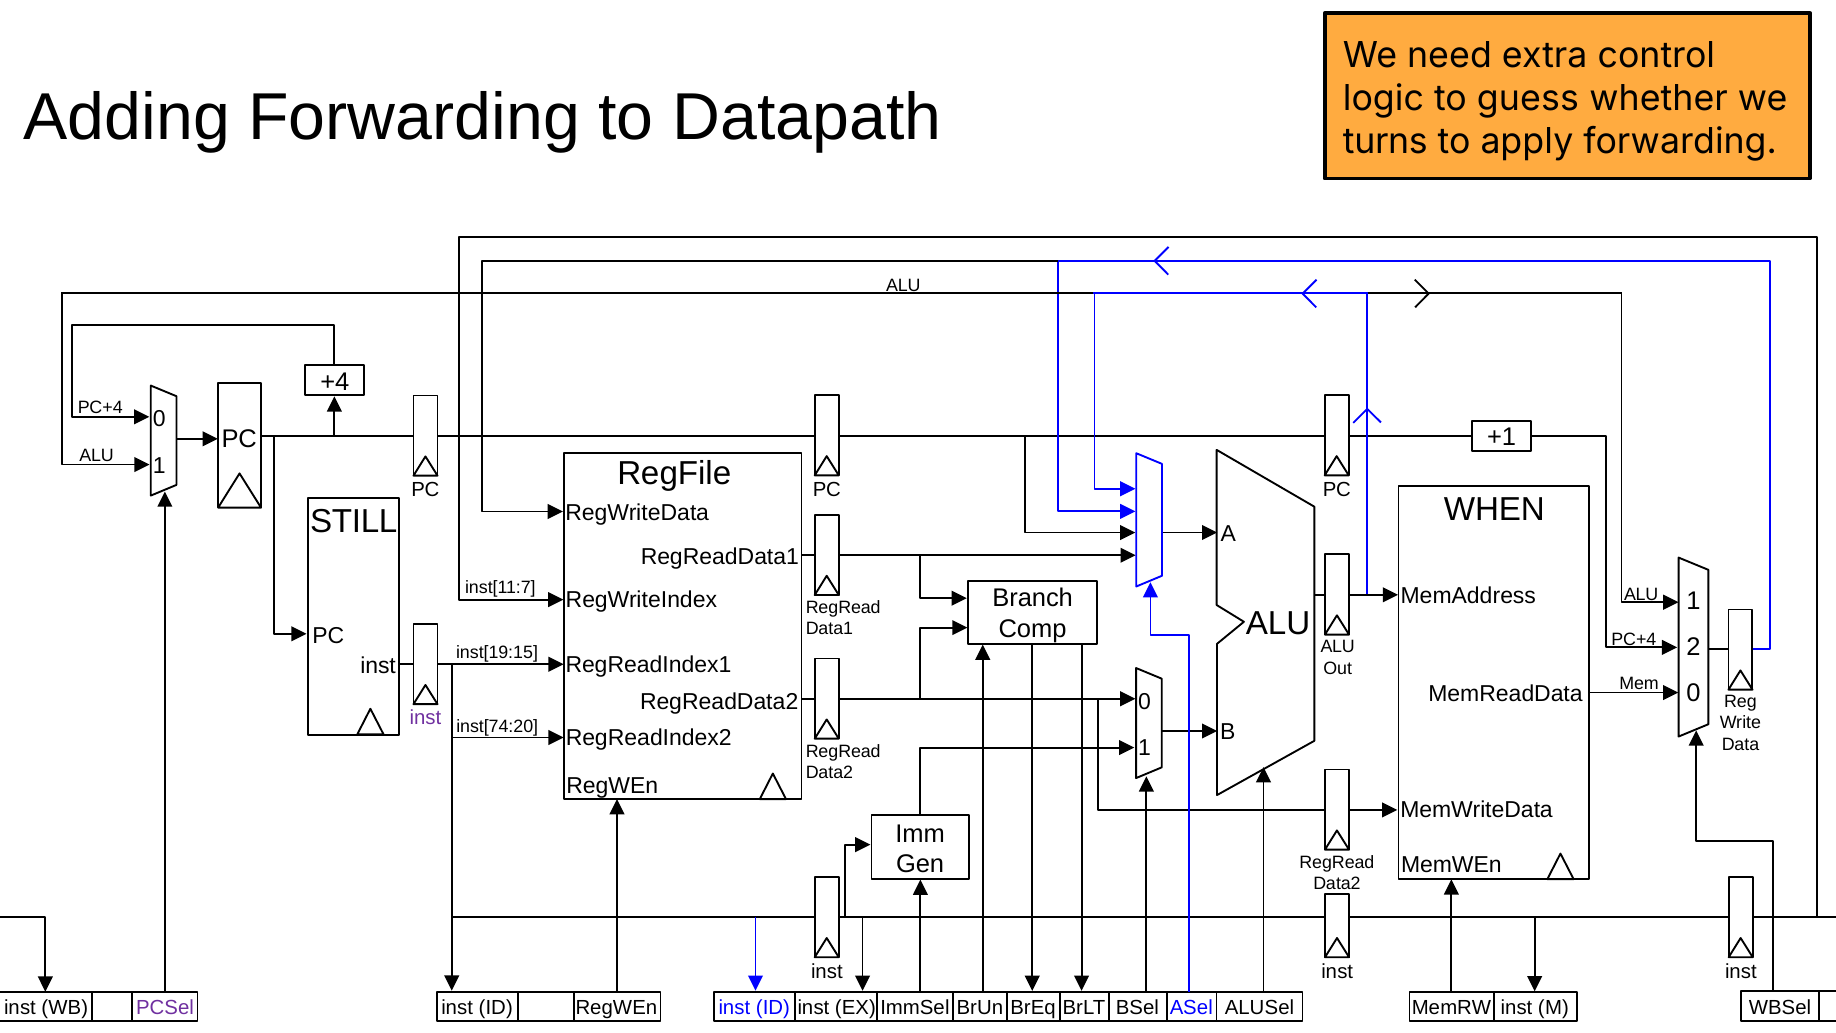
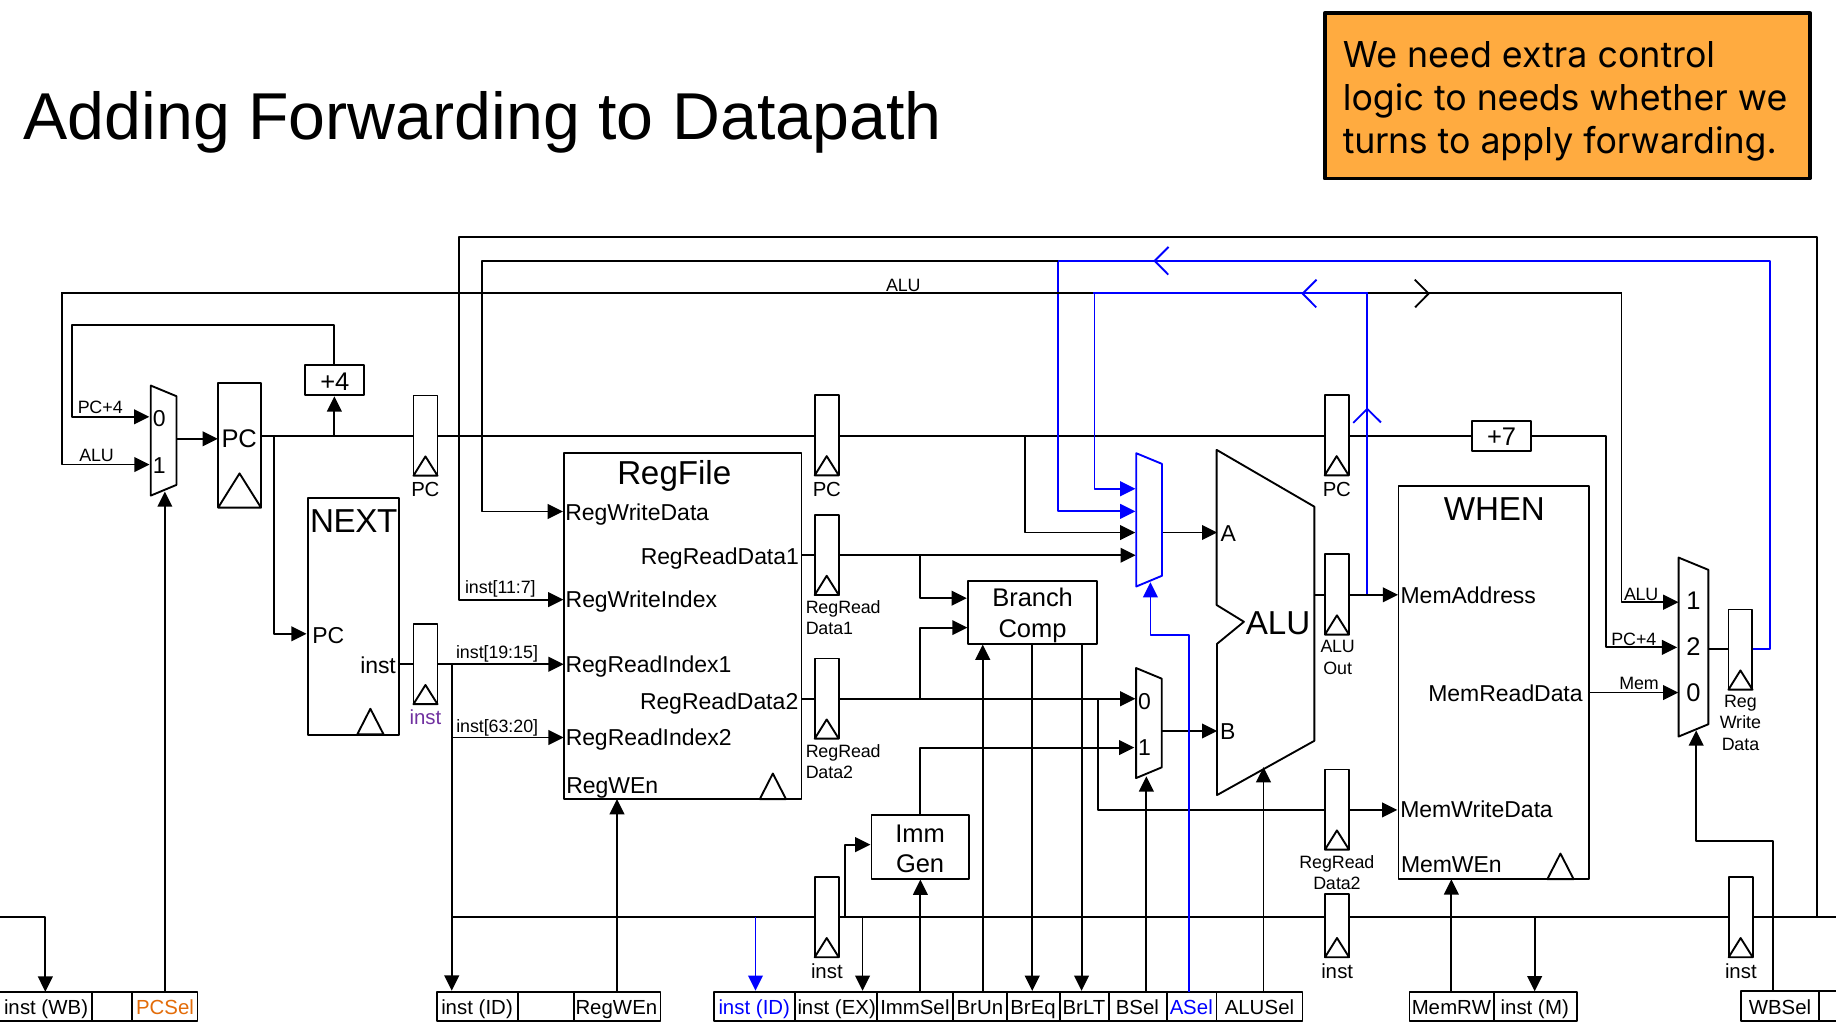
guess: guess -> needs (1528, 98)
+1: +1 -> +7 (1501, 437)
STILL: STILL -> NEXT (354, 522)
inst[74:20: inst[74:20 -> inst[63:20 (497, 726)
PCSel colour: purple -> orange (165, 1007)
